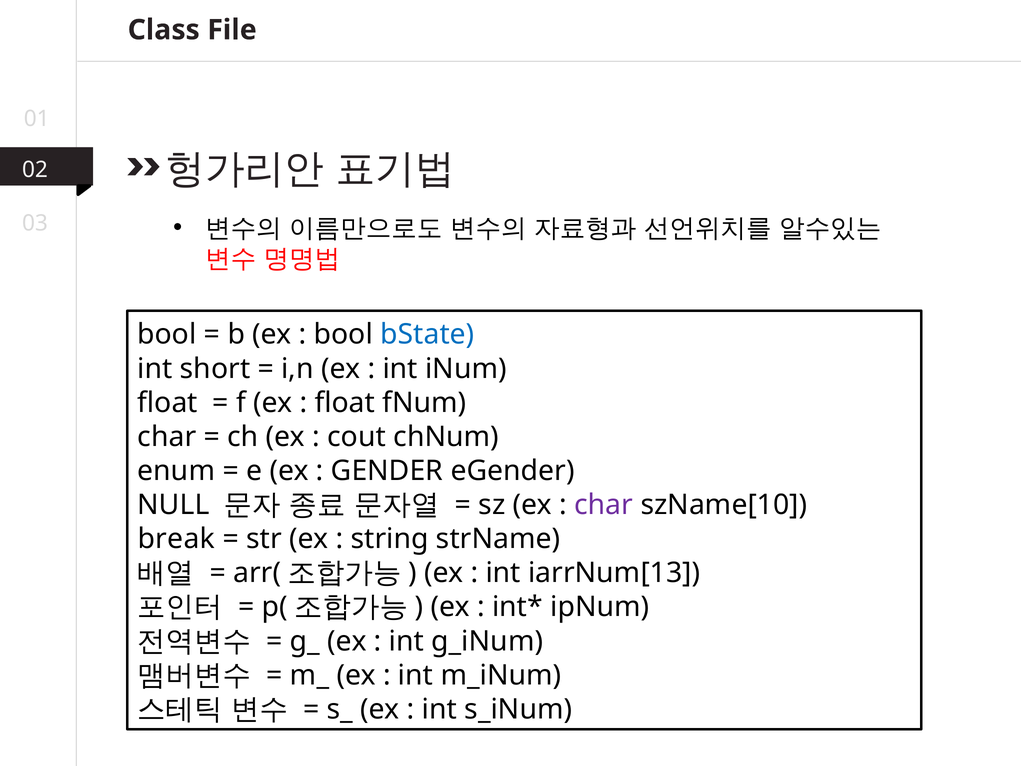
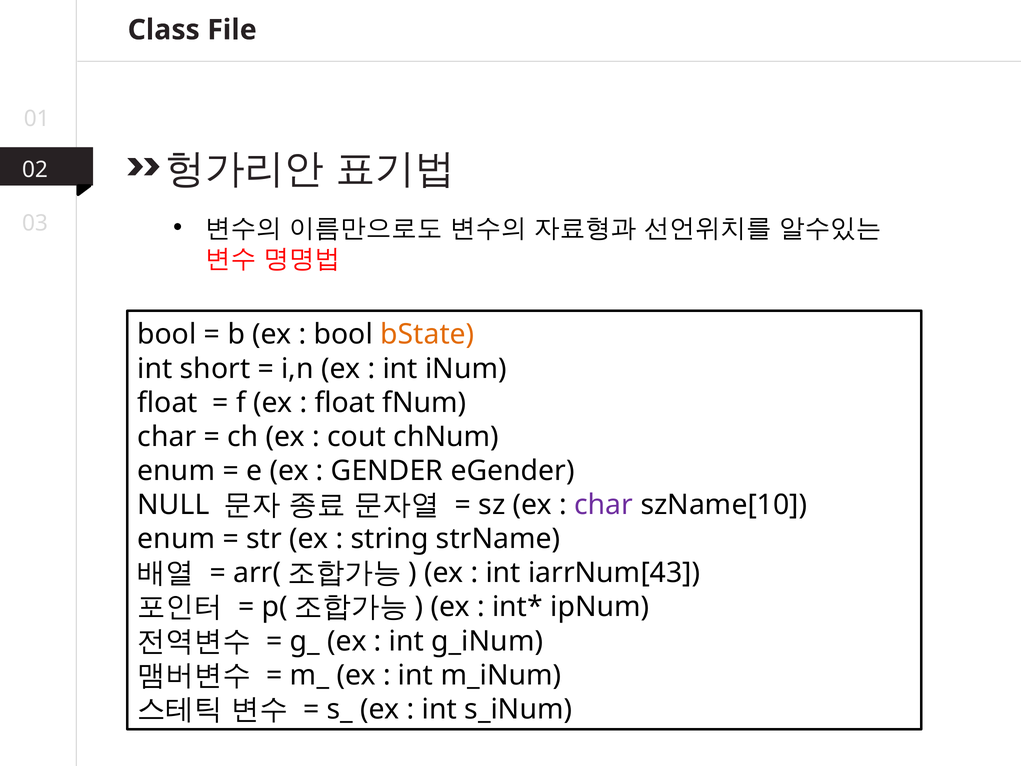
bState colour: blue -> orange (427, 335)
break: break -> enum (176, 539)
iarrNum[13: iarrNum[13 -> iarrNum[43 (614, 573)
